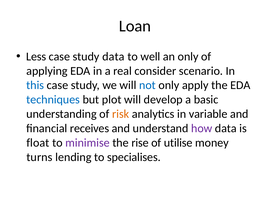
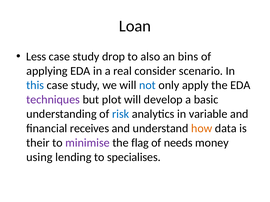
study data: data -> drop (114, 57)
well: well -> also (150, 57)
an only: only -> bins (188, 57)
techniques colour: blue -> purple (53, 100)
risk colour: orange -> blue (121, 114)
how colour: purple -> orange (202, 129)
float: float -> their (38, 143)
rise: rise -> flag (140, 143)
utilise: utilise -> needs (178, 143)
turns: turns -> using (39, 157)
